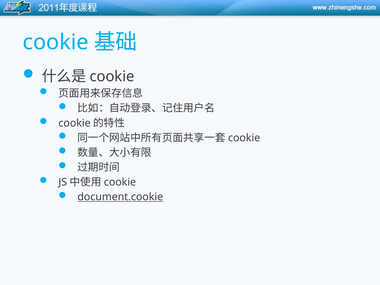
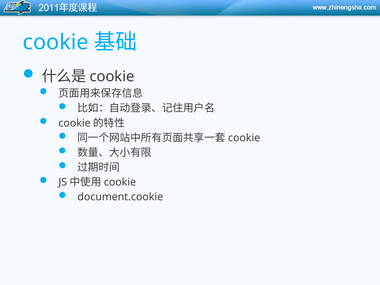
document.cookie underline: present -> none (120, 197)
